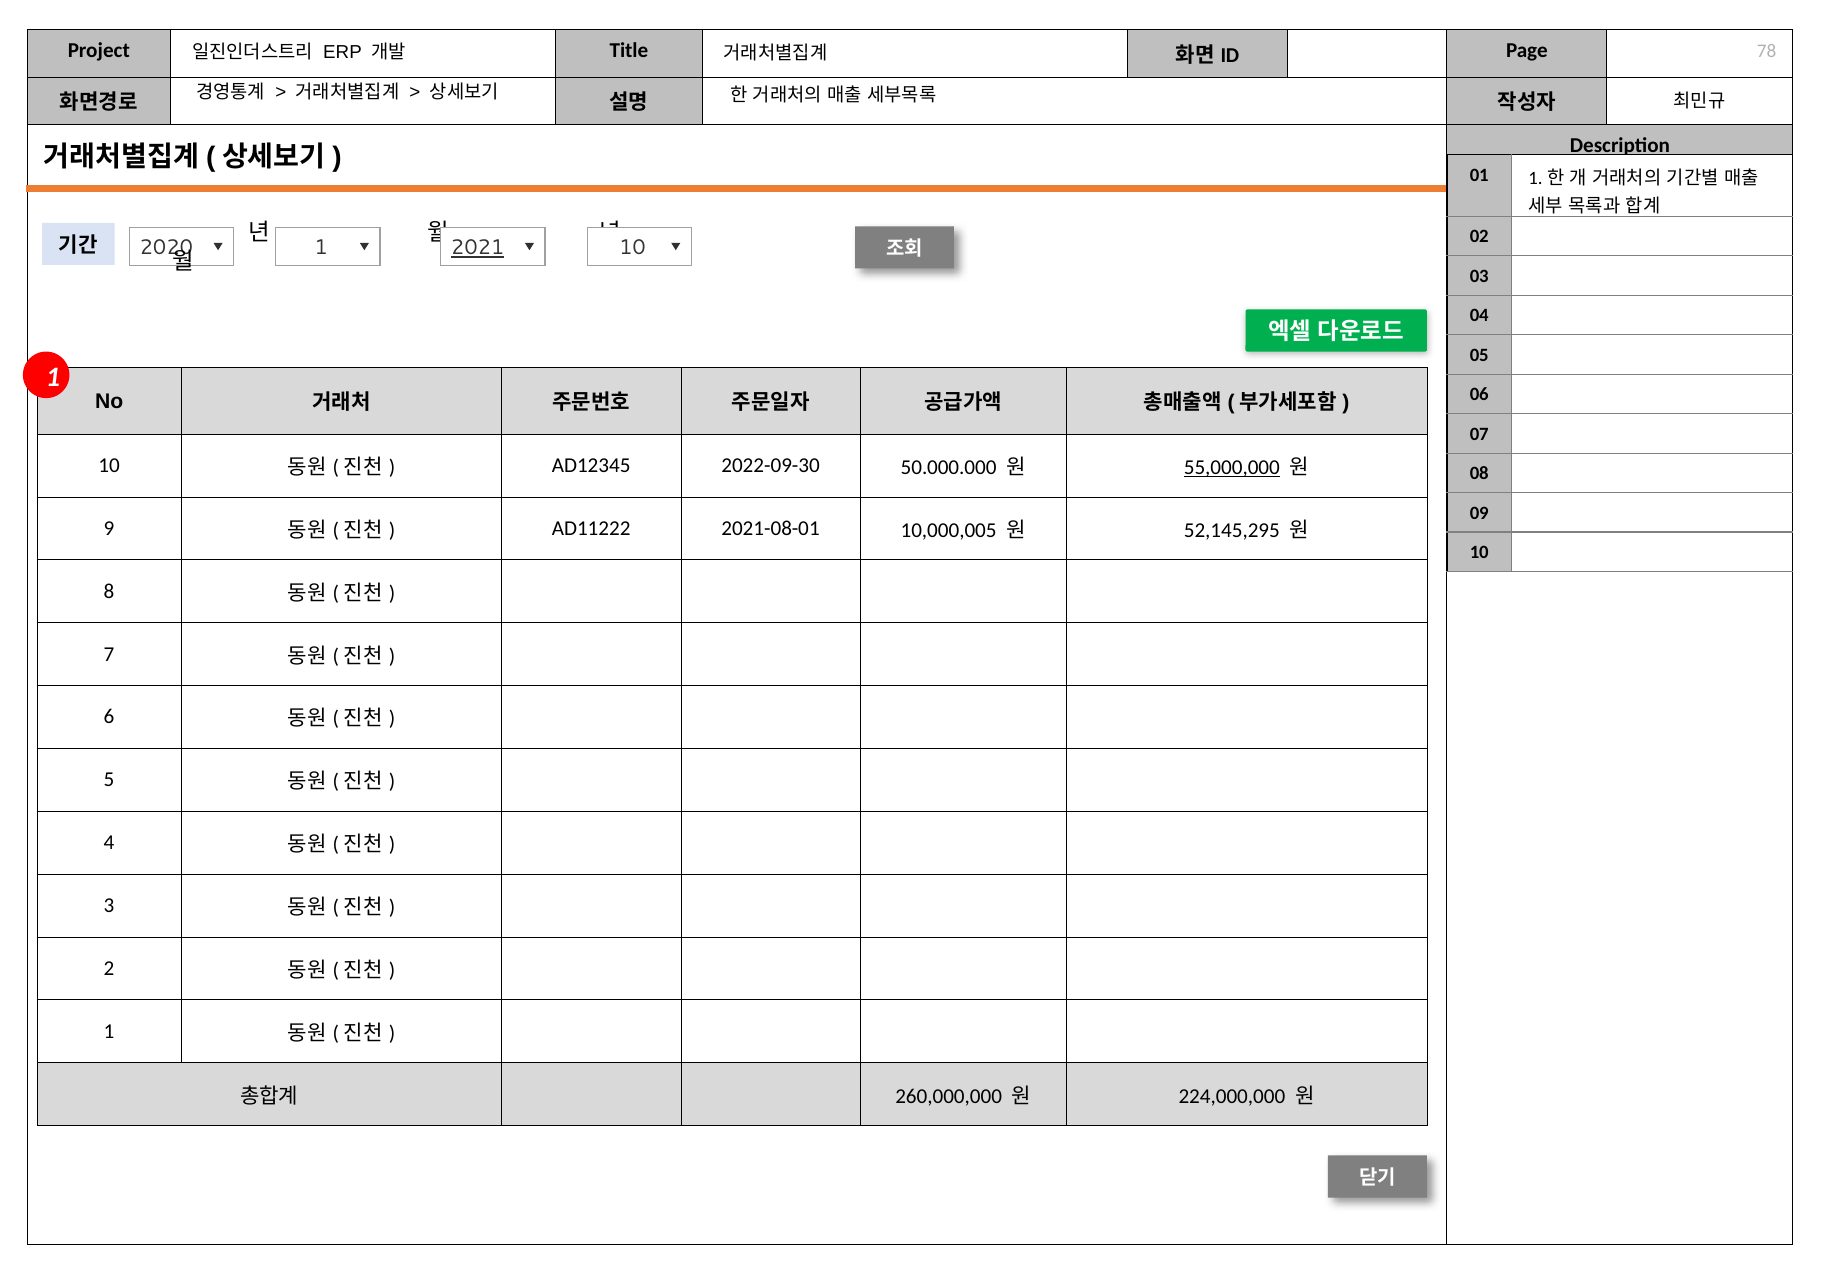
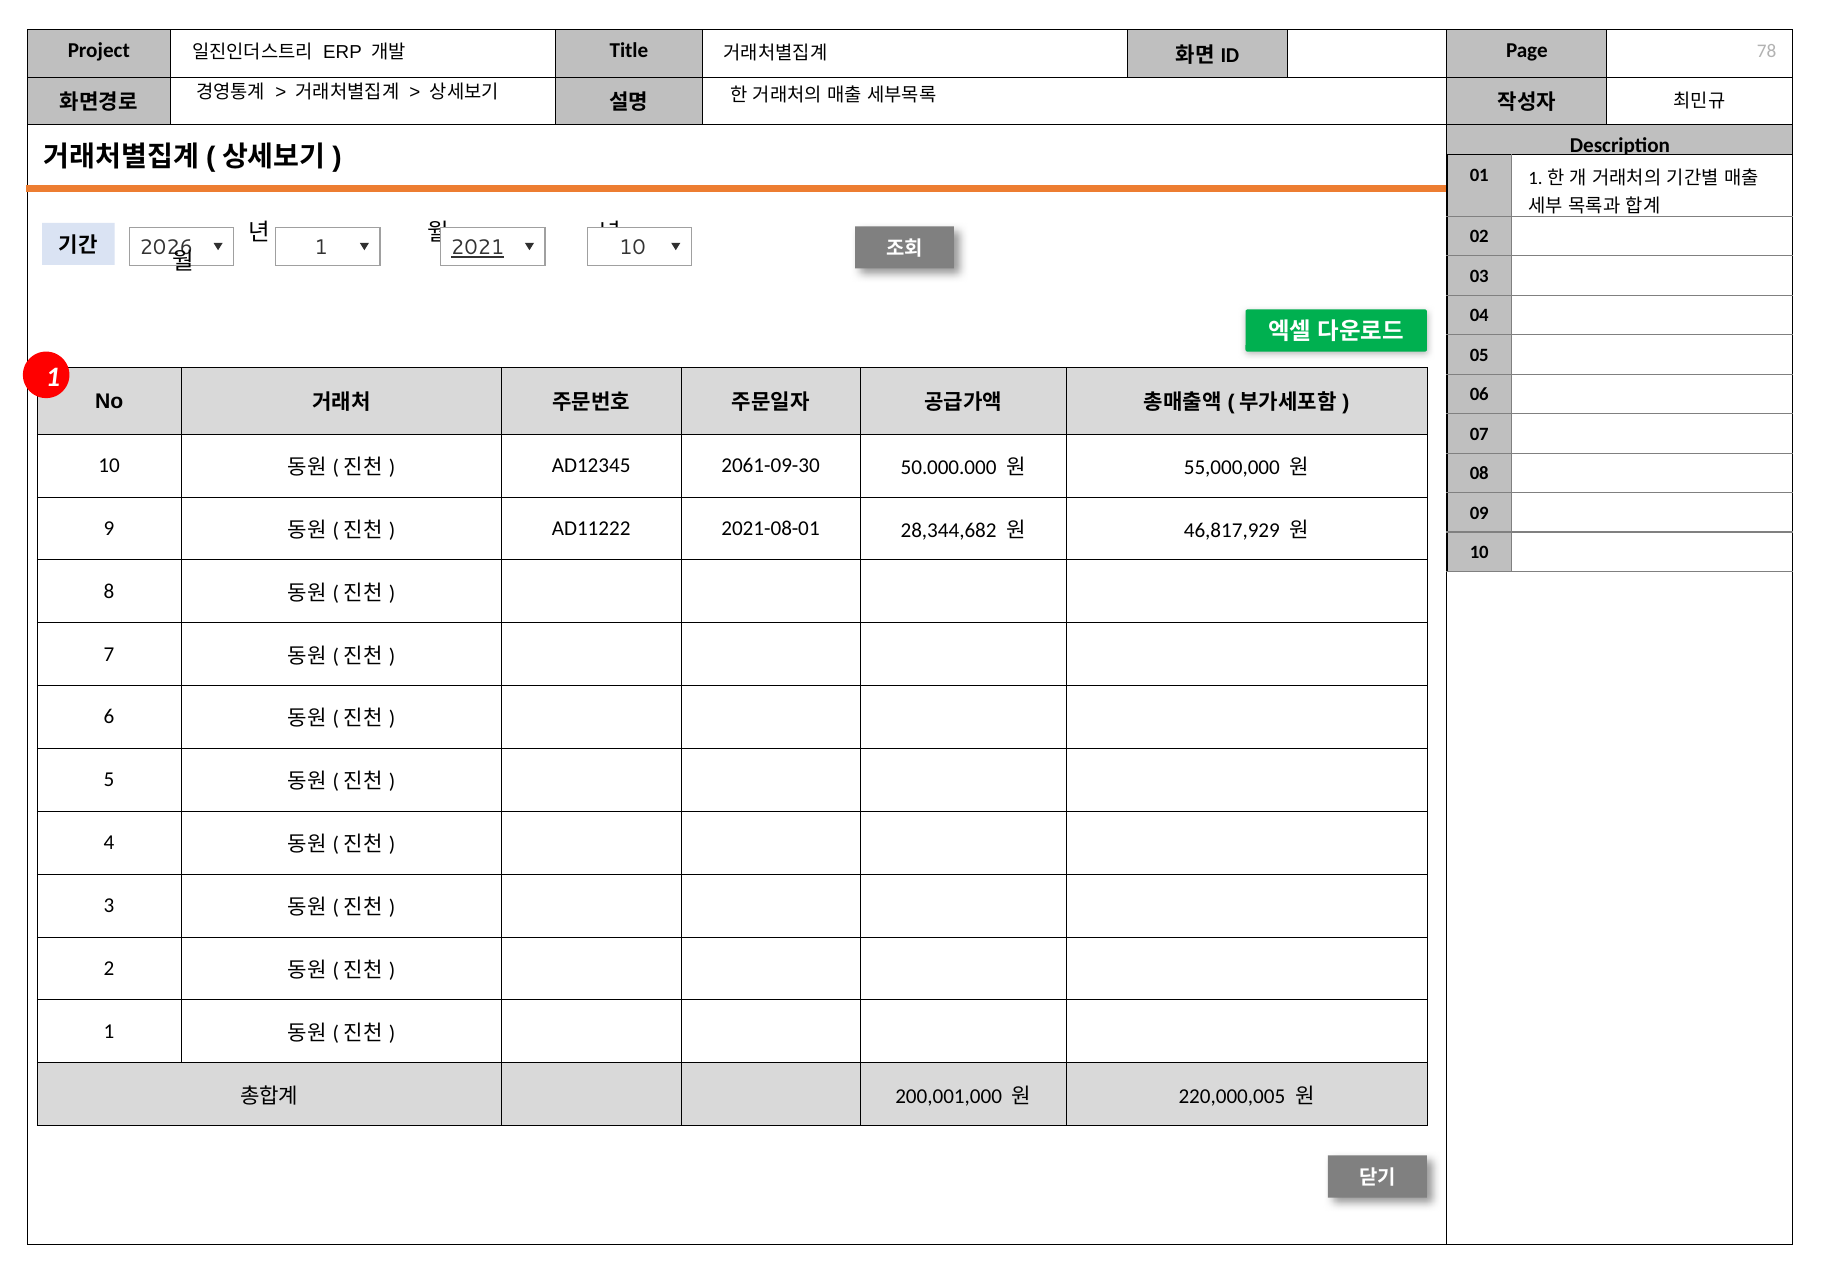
2020: 2020 -> 2026 (166, 248)
2022-09-30: 2022-09-30 -> 2061-09-30 (771, 466)
55,000,000 underline: present -> none (1232, 468)
10,000,005: 10,000,005 -> 28,344,682 (949, 530)
52,145,295: 52,145,295 -> 46,817,929 (1232, 530)
260,000,000: 260,000,000 -> 200,001,000 (949, 1096)
224,000,000: 224,000,000 -> 220,000,005 (1232, 1096)
